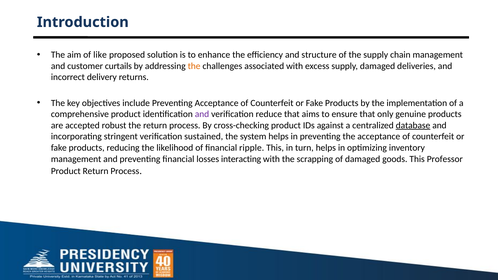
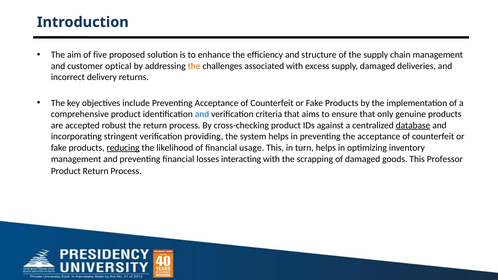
like: like -> five (100, 55)
curtails: curtails -> optical (118, 66)
and colour: purple -> blue (202, 114)
reduce: reduce -> criteria (269, 114)
sustained: sustained -> providing (204, 137)
reducing underline: none -> present (123, 148)
ripple: ripple -> usage (252, 148)
